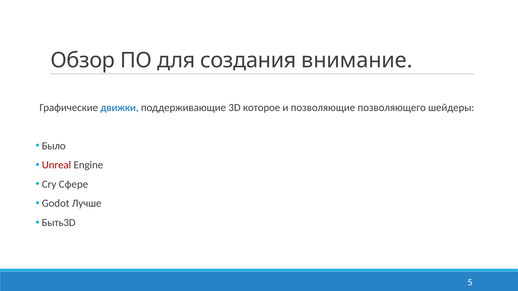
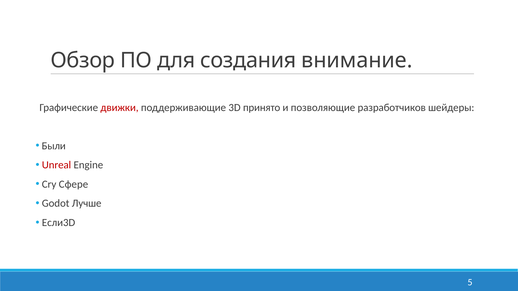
движки colour: blue -> red (120, 108)
которое: которое -> принято (262, 108)
позволяющего: позволяющего -> разработчиков (392, 108)
Было: Было -> Были (54, 146)
Быть3D: Быть3D -> Если3D (59, 223)
